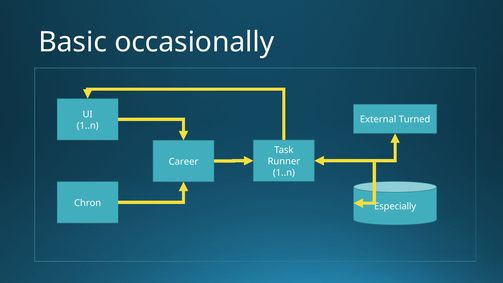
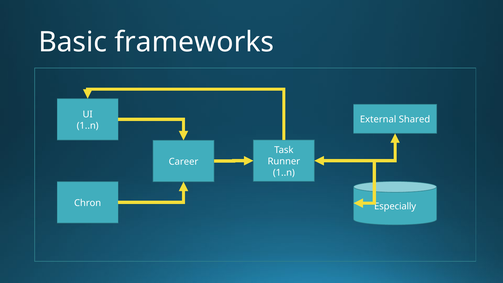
occasionally: occasionally -> frameworks (194, 42)
Turned: Turned -> Shared (414, 119)
